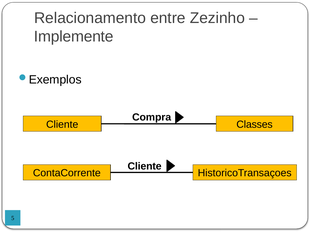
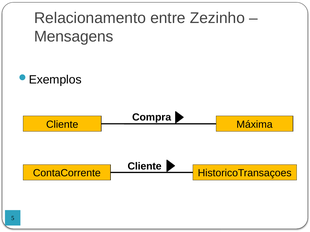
Implemente: Implemente -> Mensagens (74, 37)
Classes: Classes -> Máxima (254, 125)
